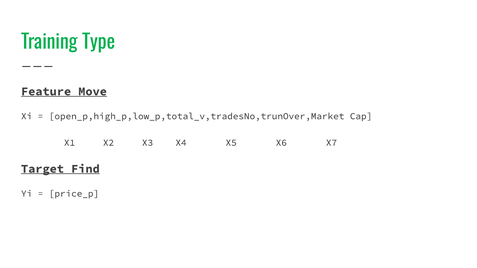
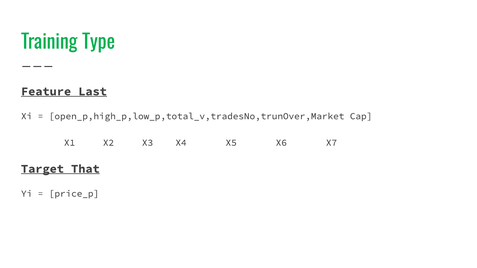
Move: Move -> Last (93, 92)
Find: Find -> That (85, 169)
